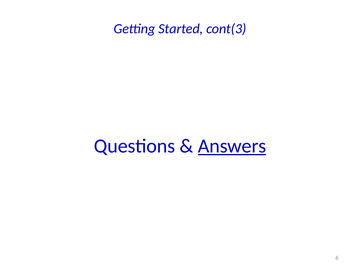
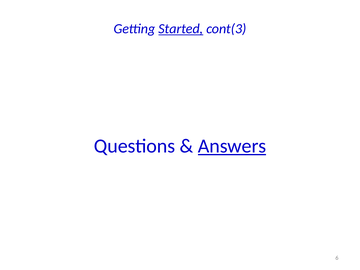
Started underline: none -> present (181, 29)
